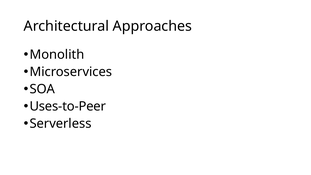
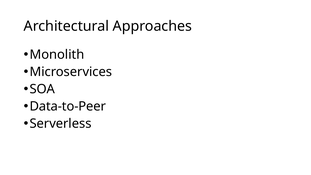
Uses-to-Peer: Uses-to-Peer -> Data-to-Peer (68, 106)
